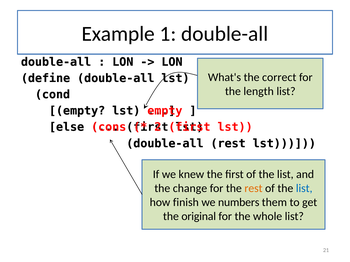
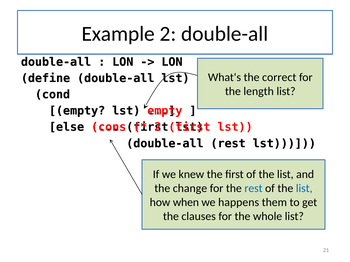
Example 1: 1 -> 2 (168, 34)
rest colour: orange -> blue (253, 189)
finish: finish -> when (186, 203)
numbers: numbers -> happens (239, 203)
original: original -> clauses (199, 217)
